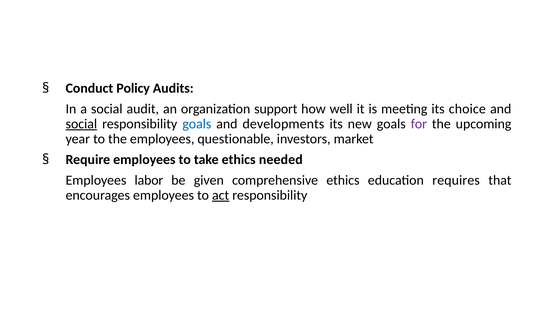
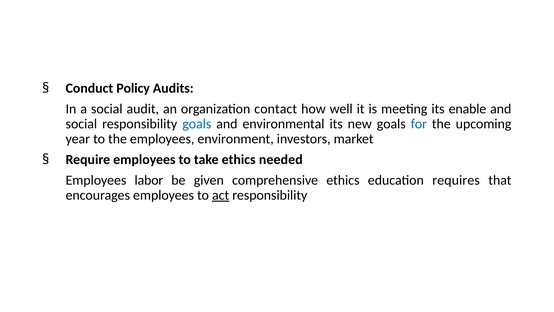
support: support -> contact (276, 109)
choice: choice -> enable (467, 109)
social underline: present -> none (81, 124)
developments: developments -> environmental (283, 124)
for colour: purple -> blue (419, 124)
questionable: questionable -> environment (236, 139)
